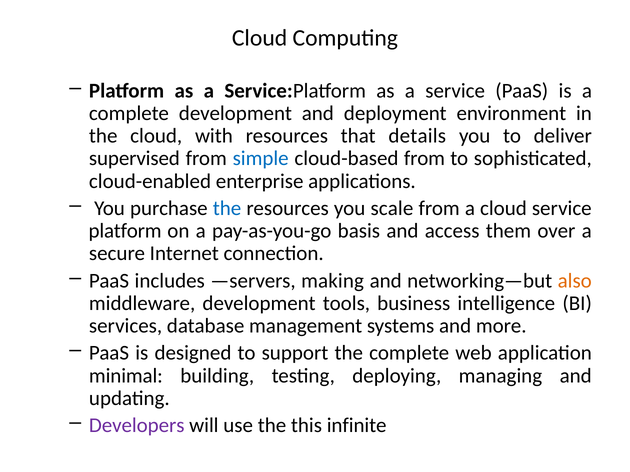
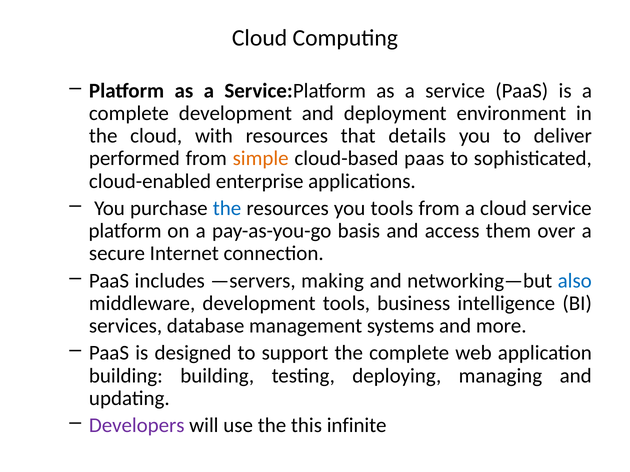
supervised: supervised -> performed (134, 159)
simple colour: blue -> orange (261, 159)
cloud-based from: from -> paas (424, 159)
you scale: scale -> tools (392, 208)
also colour: orange -> blue (575, 281)
minimal: minimal -> building (126, 376)
